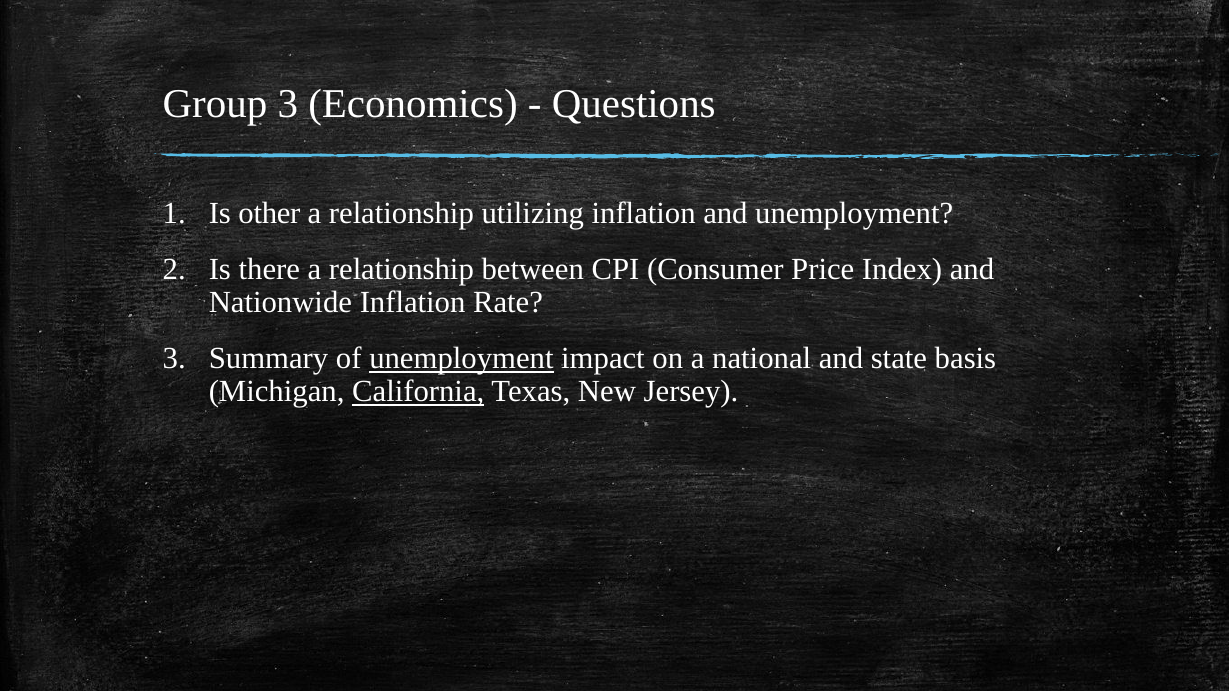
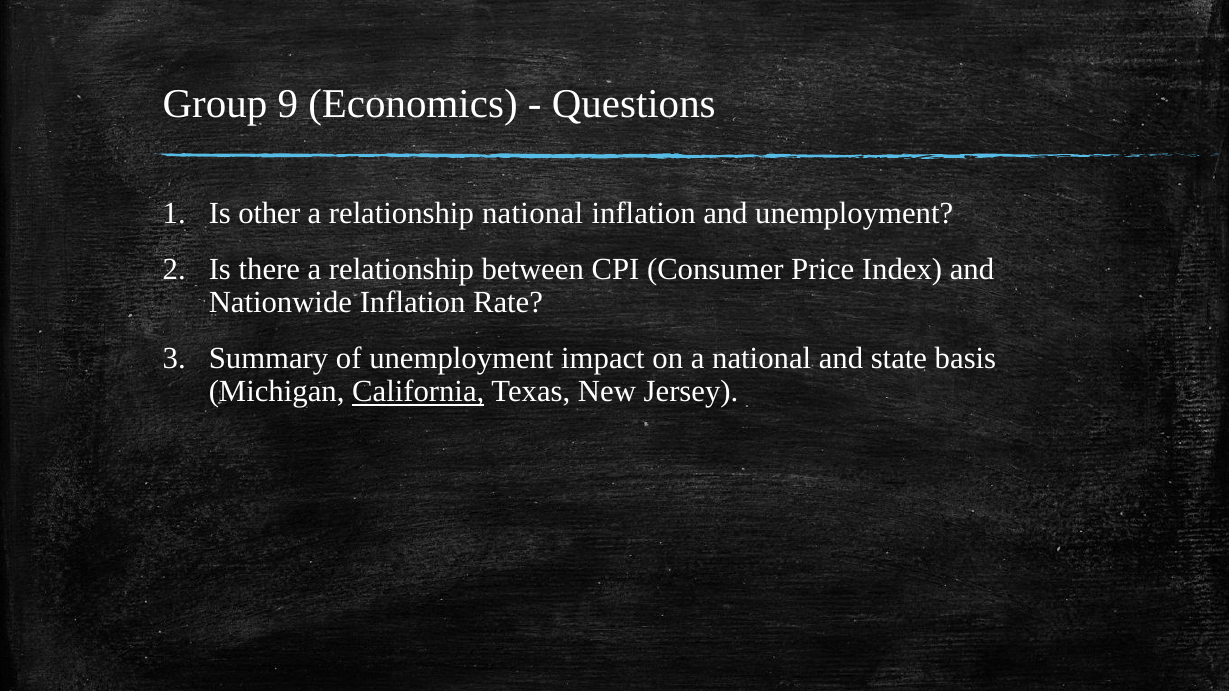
Group 3: 3 -> 9 (288, 104)
relationship utilizing: utilizing -> national (533, 213)
unemployment underline: present -> none (461, 359)
